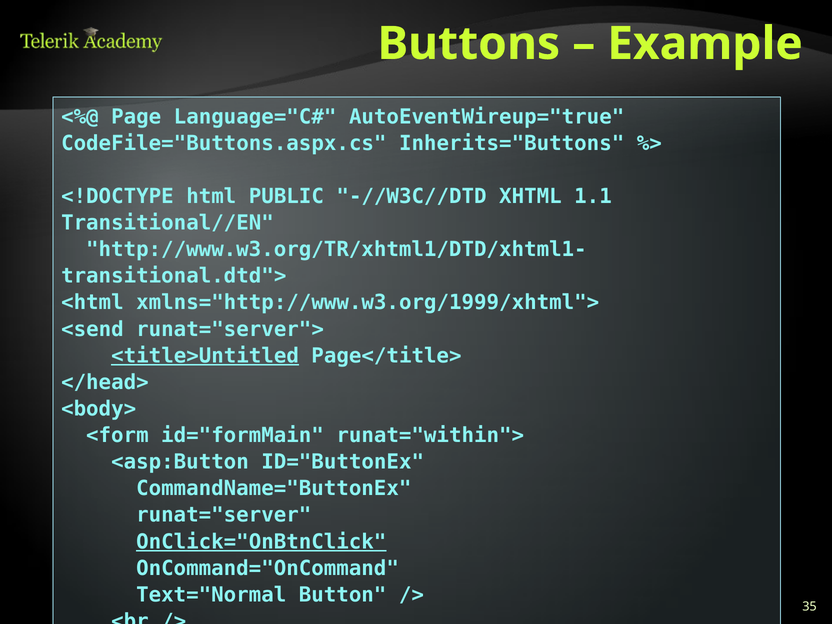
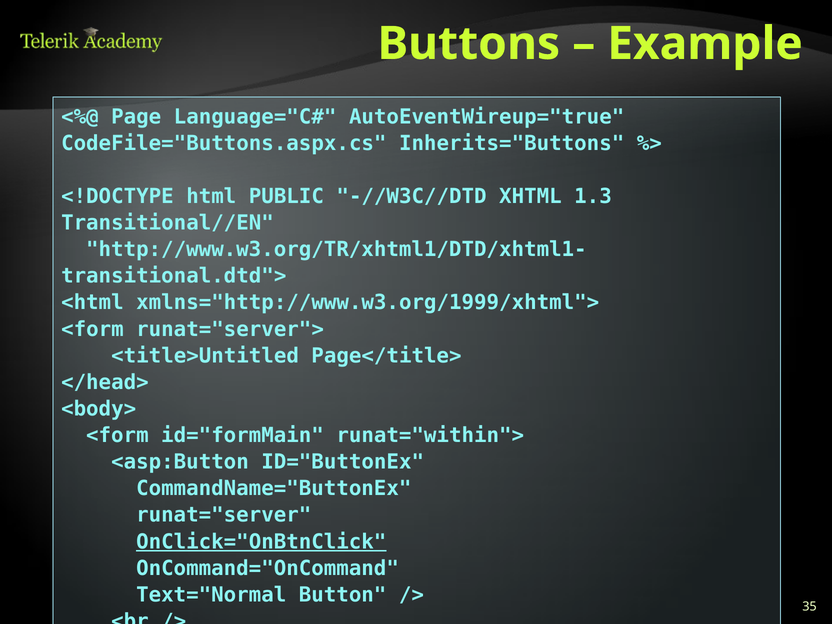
1.1: 1.1 -> 1.3 (593, 196)
<send: <send -> <form (92, 329)
<title>Untitled underline: present -> none (205, 356)
